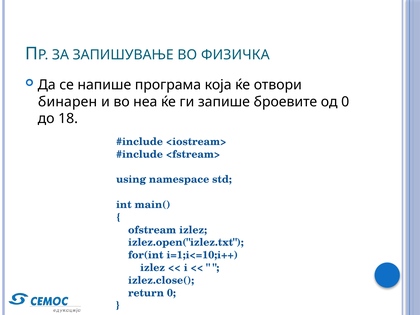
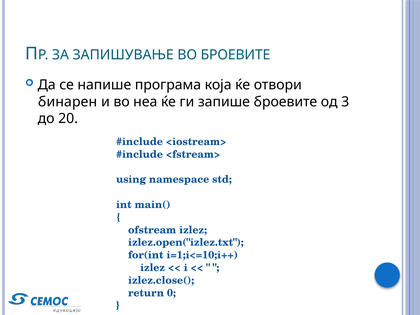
ВО ФИЗИЧКА: ФИЗИЧКА -> БРОЕВИТЕ (235, 55)
од 0: 0 -> 3 (345, 102)
18: 18 -> 20 (68, 119)
